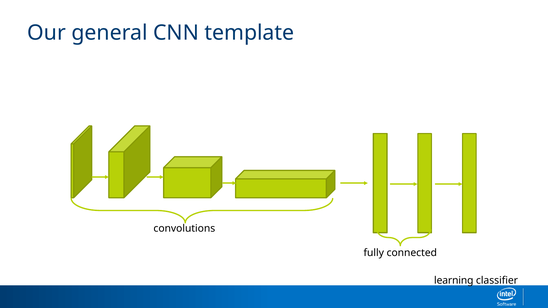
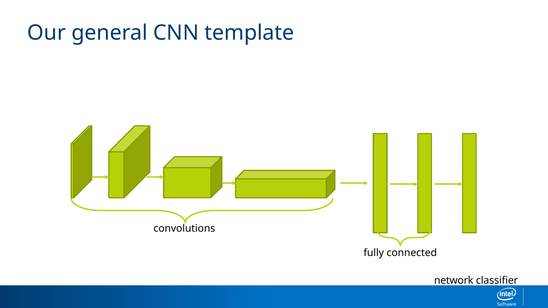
learning: learning -> network (454, 281)
